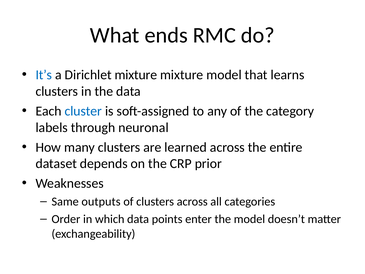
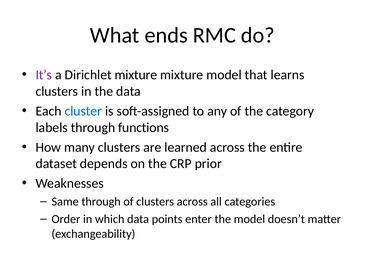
It’s colour: blue -> purple (44, 75)
neuronal: neuronal -> functions (144, 127)
Same outputs: outputs -> through (101, 202)
